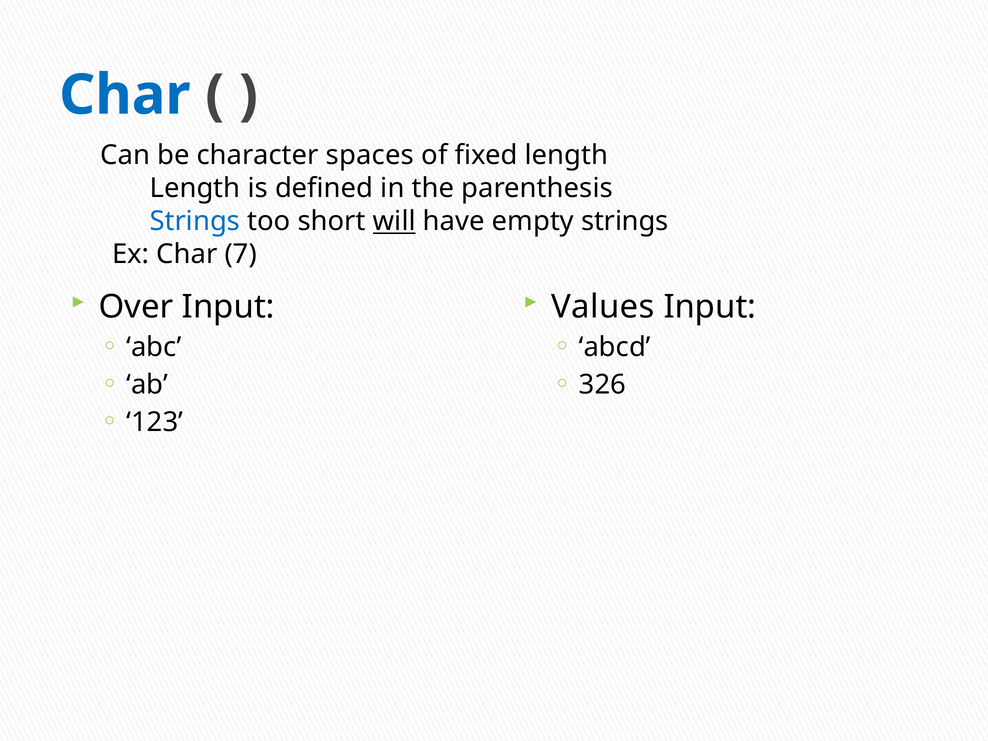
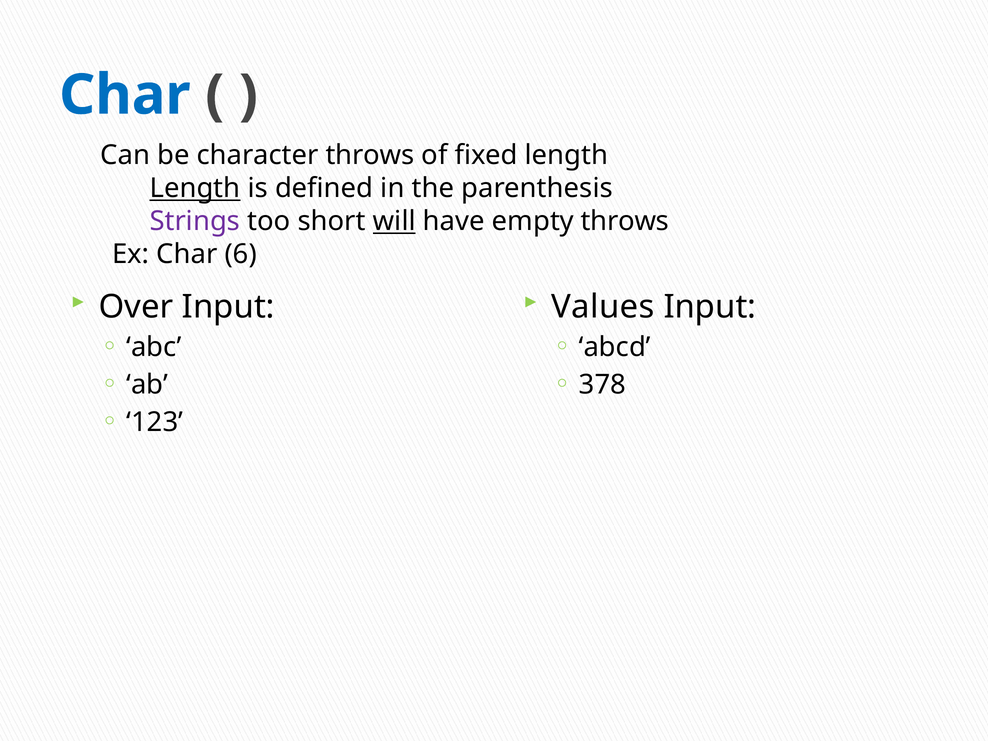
character spaces: spaces -> throws (370, 155)
Length underline: none -> present (195, 188)
Strings colour: blue -> purple (195, 221)
empty strings: strings -> throws (625, 221)
7: 7 -> 6 (241, 254)
326: 326 -> 378 (602, 385)
